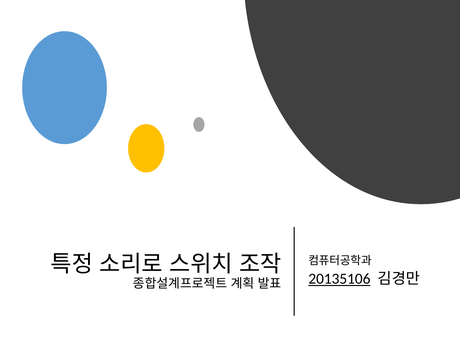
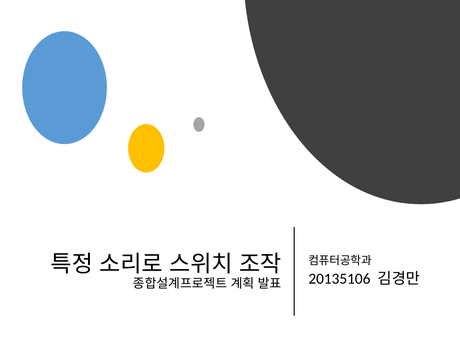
20135106 underline: present -> none (339, 279)
